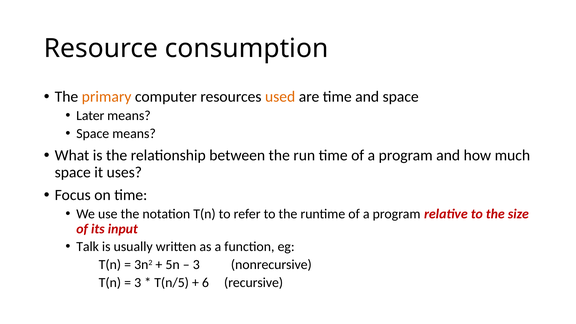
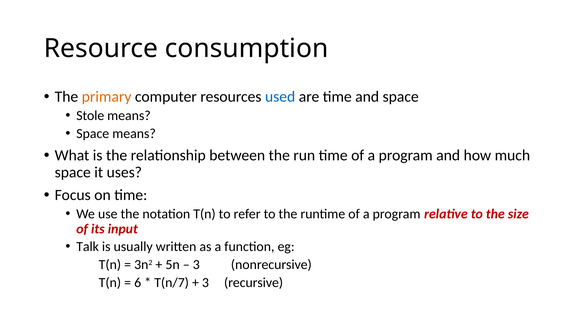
used colour: orange -> blue (280, 97)
Later: Later -> Stole (90, 116)
3: 3 -> 6 (138, 282)
T(n/5: T(n/5 -> T(n/7 (172, 282)
6: 6 -> 3 (205, 282)
